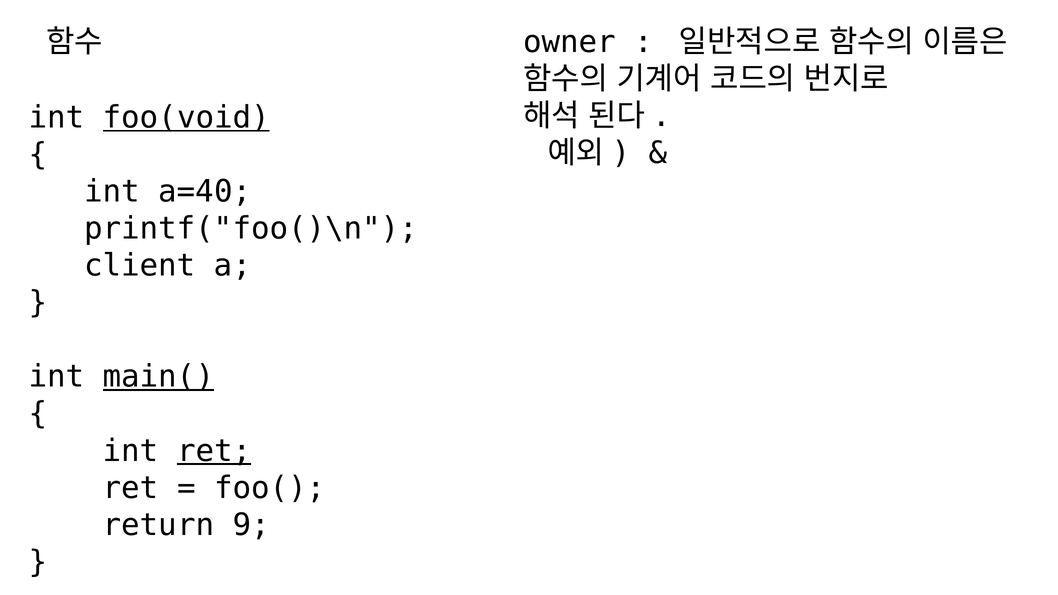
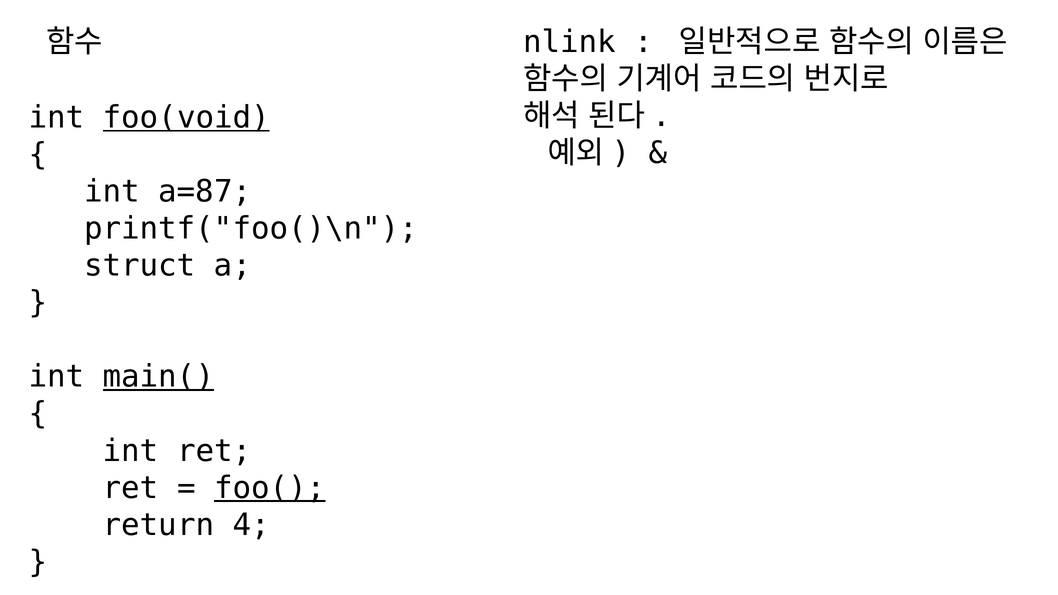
owner: owner -> nlink (569, 42)
a=40: a=40 -> a=87 (205, 192)
client: client -> struct (140, 266)
ret underline: present -> none (214, 451)
foo( underline: none -> present (270, 488)
9: 9 -> 4 (251, 525)
